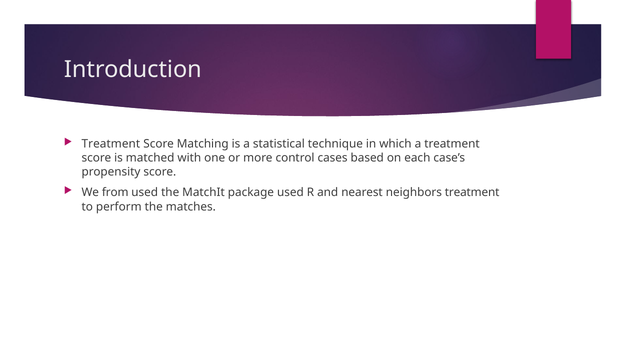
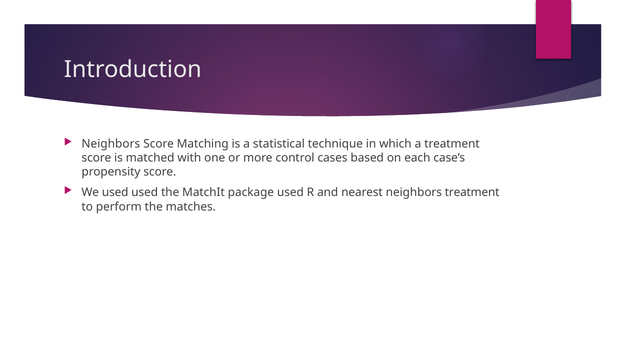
Treatment: Treatment -> Neighbors (111, 144)
We from: from -> used (115, 193)
